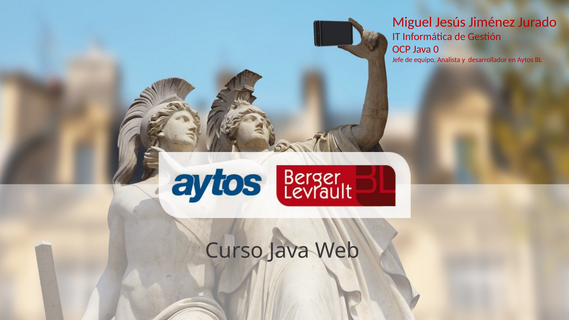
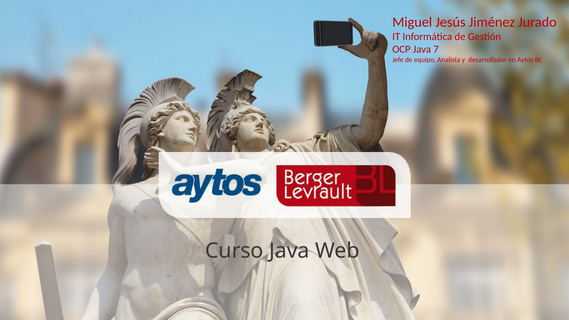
0: 0 -> 7 (436, 49)
